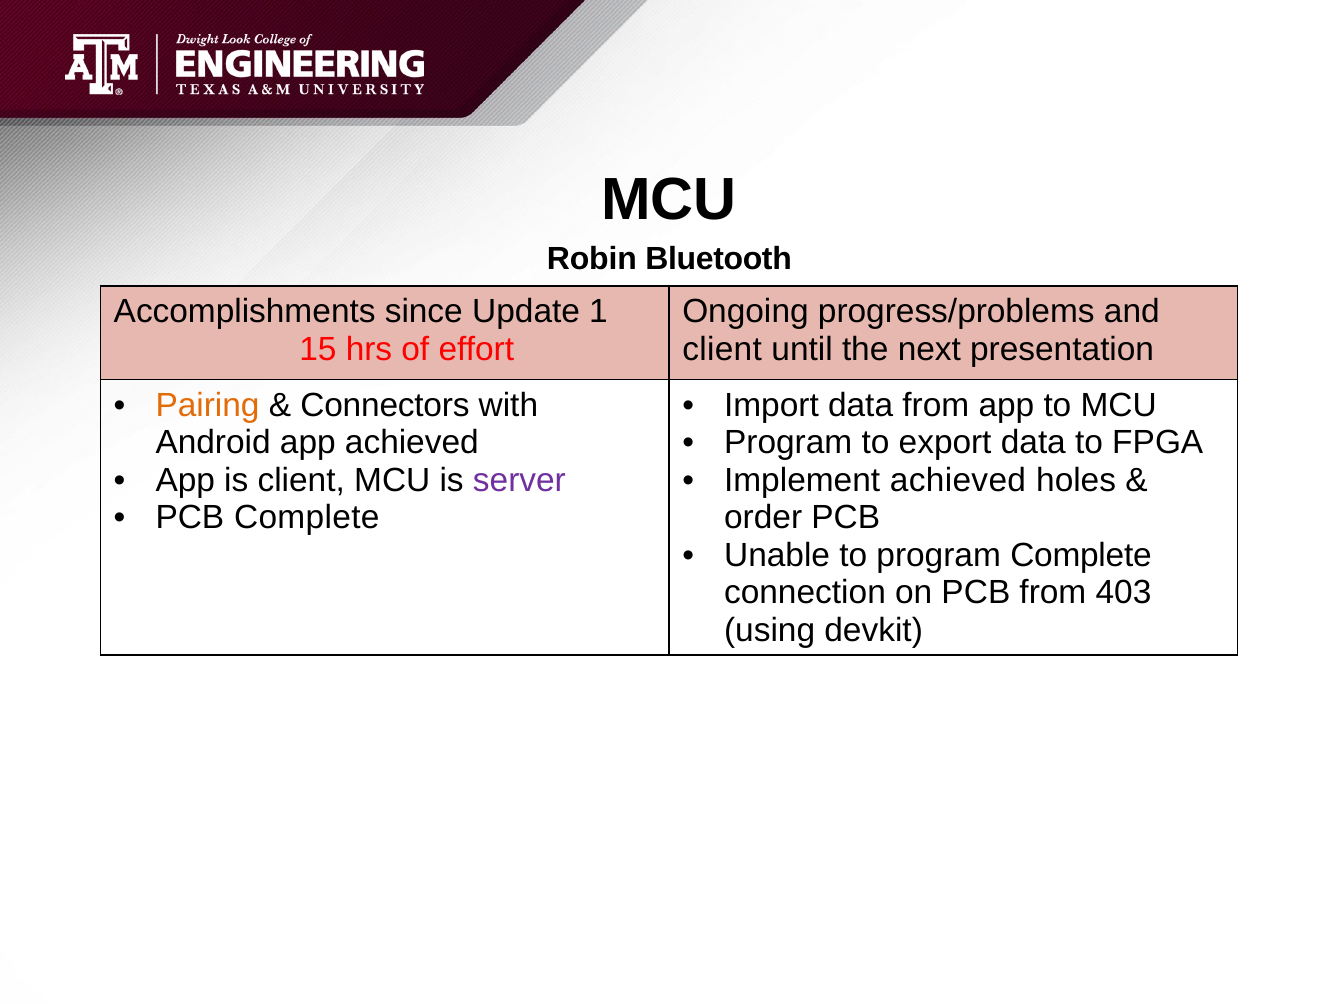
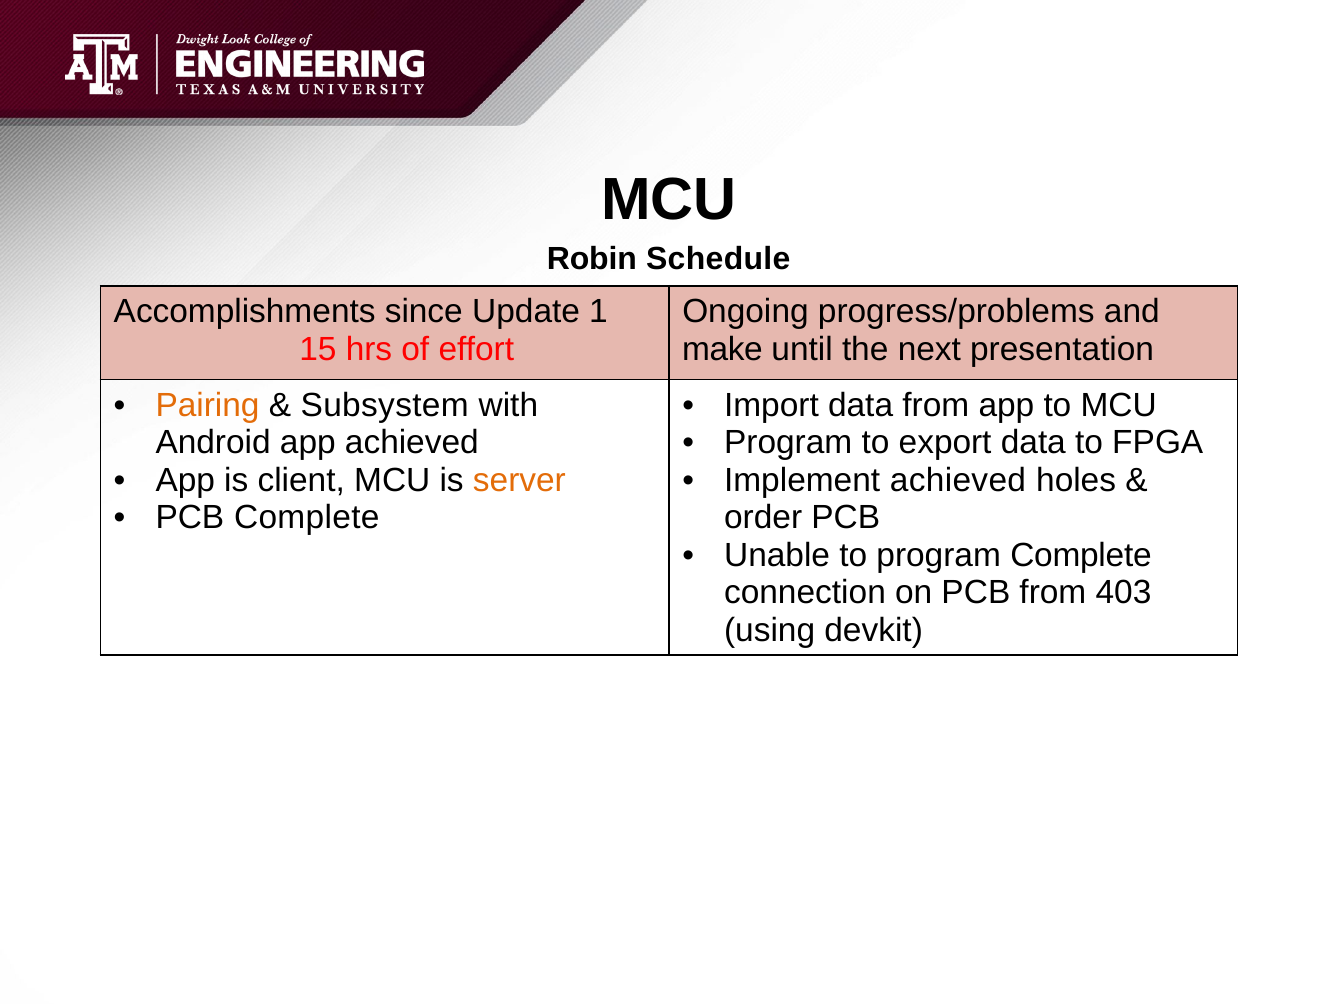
Bluetooth: Bluetooth -> Schedule (718, 258)
client: client -> make (722, 349)
Connectors: Connectors -> Subsystem (385, 405)
server colour: purple -> orange (519, 480)
